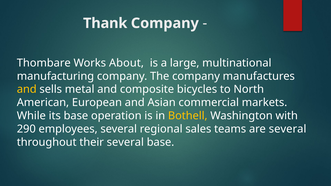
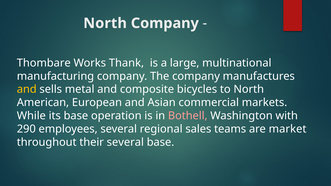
Thank: Thank -> North (105, 23)
About: About -> Thank (126, 63)
Bothell colour: yellow -> pink (188, 116)
are several: several -> market (288, 129)
